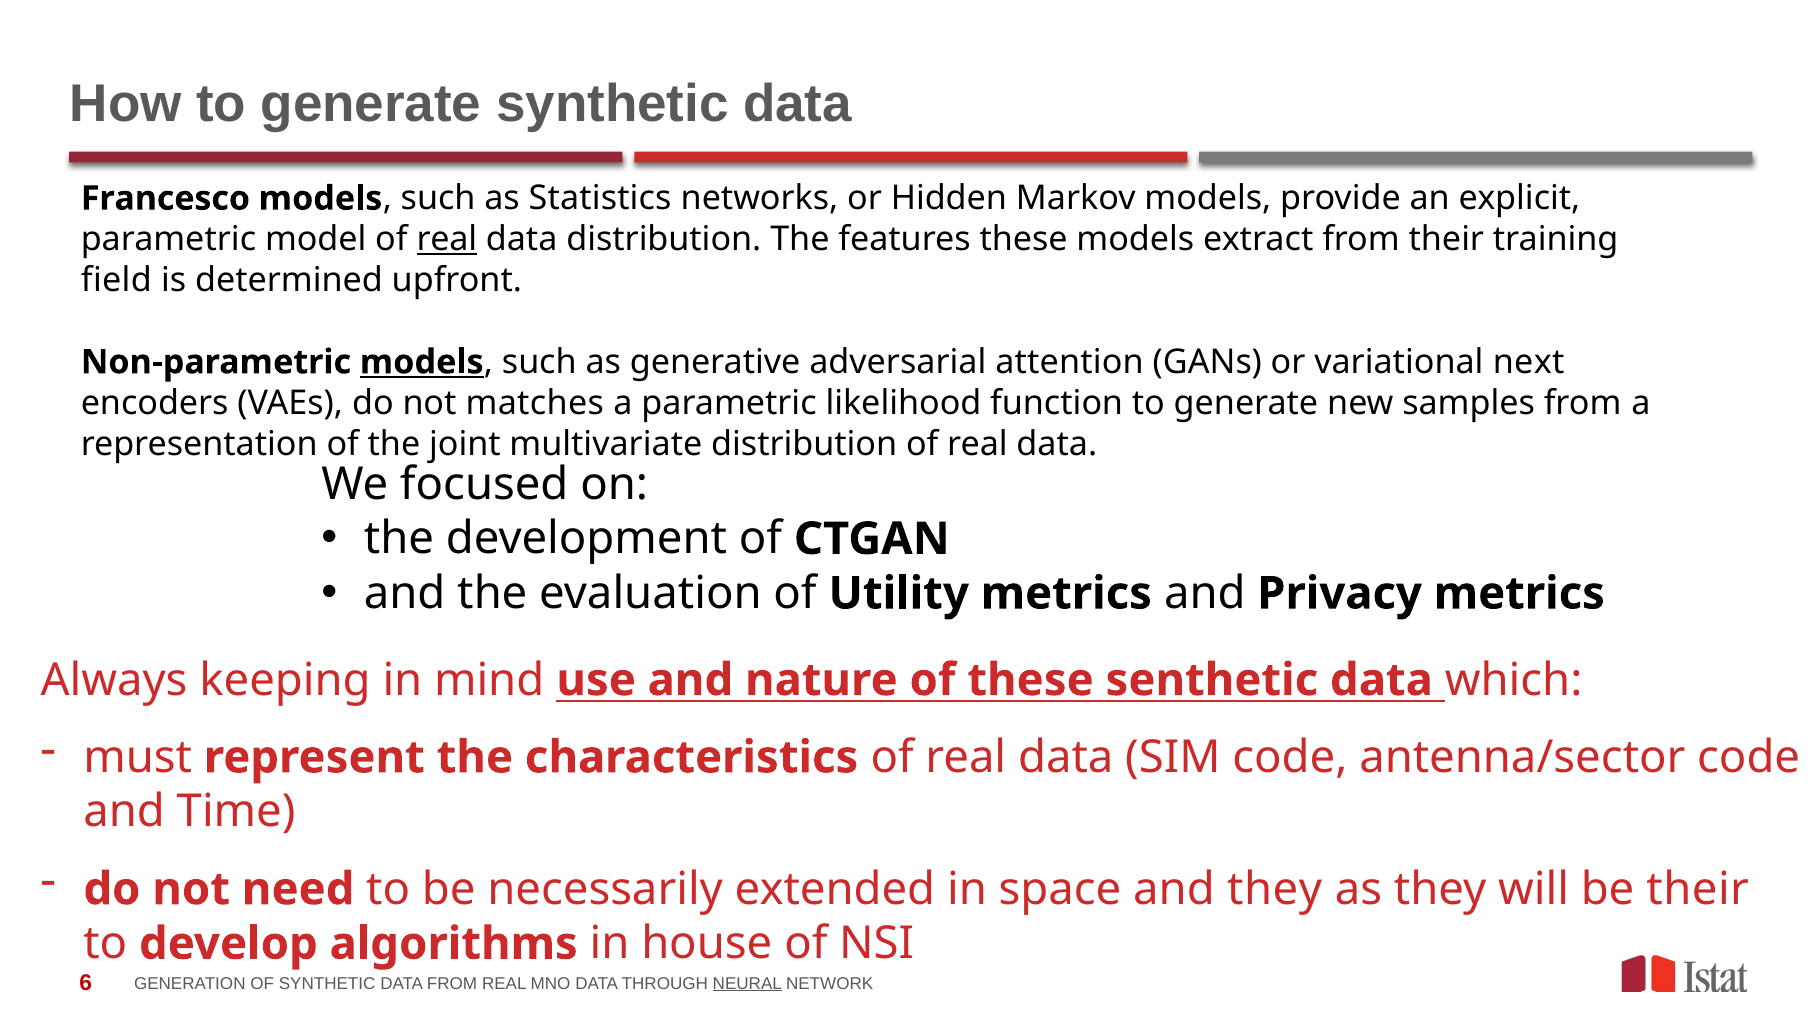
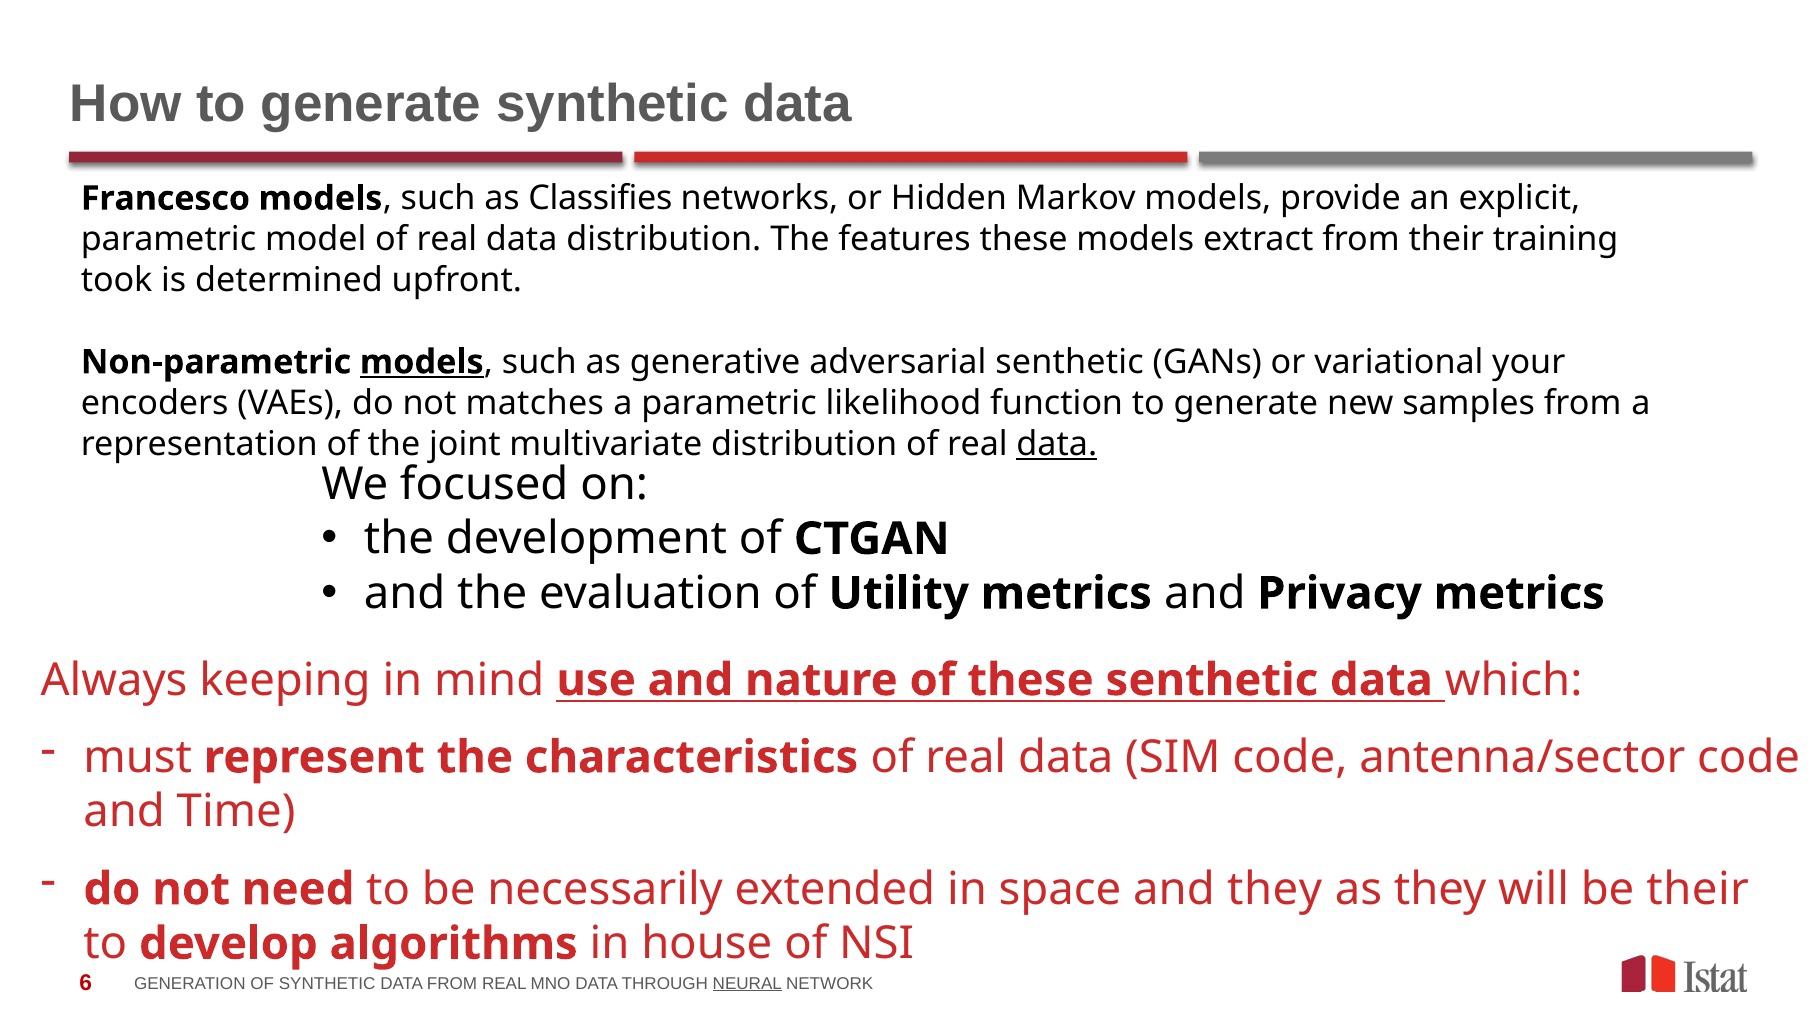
Statistics: Statistics -> Classifies (600, 198)
real underline: present -> none (447, 239)
field: field -> took (117, 280)
adversarial attention: attention -> senthetic (1070, 362)
next: next -> your (1529, 362)
data underline: none -> present (1057, 444)
